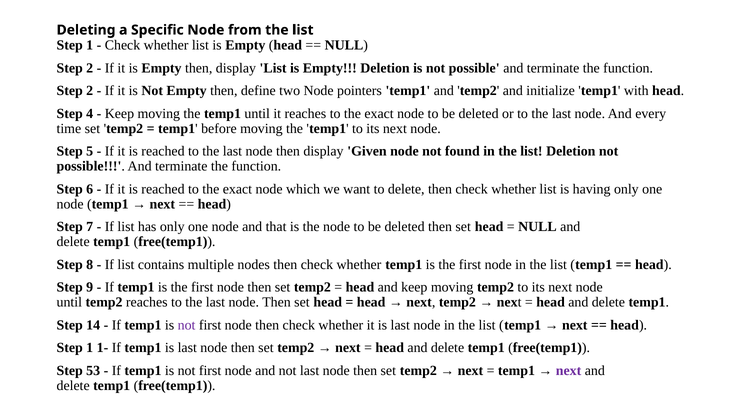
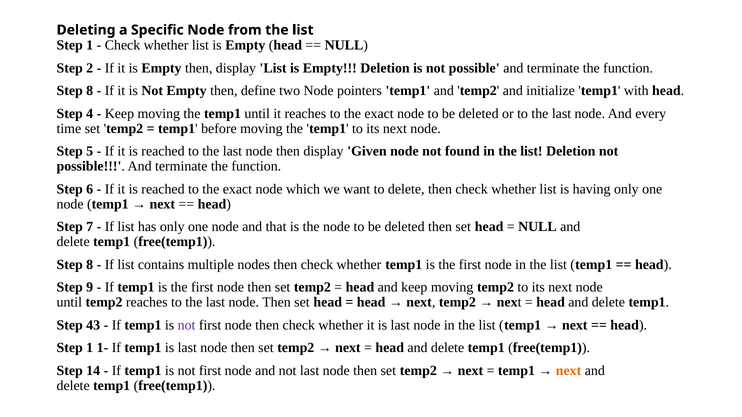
2: 2 -> 8 (90, 91)
14: 14 -> 43 (93, 325)
53: 53 -> 14 (93, 371)
next colour: purple -> orange (569, 371)
